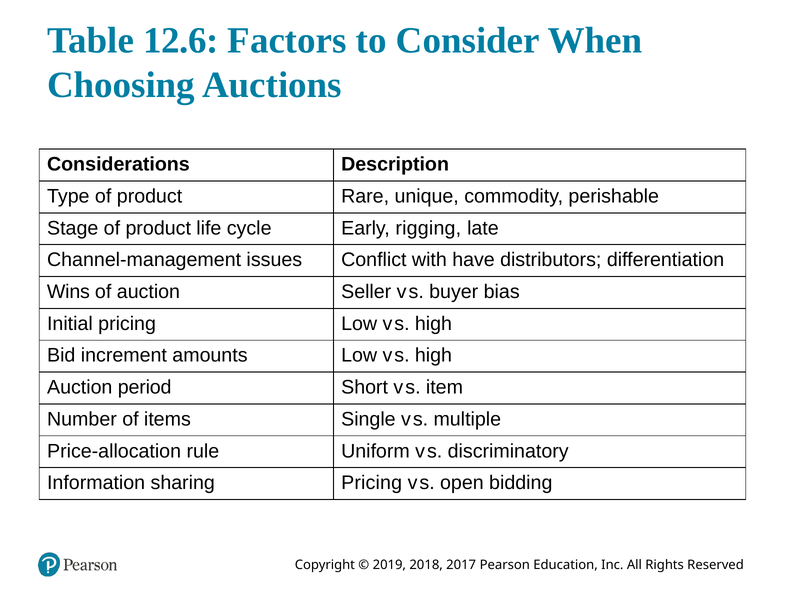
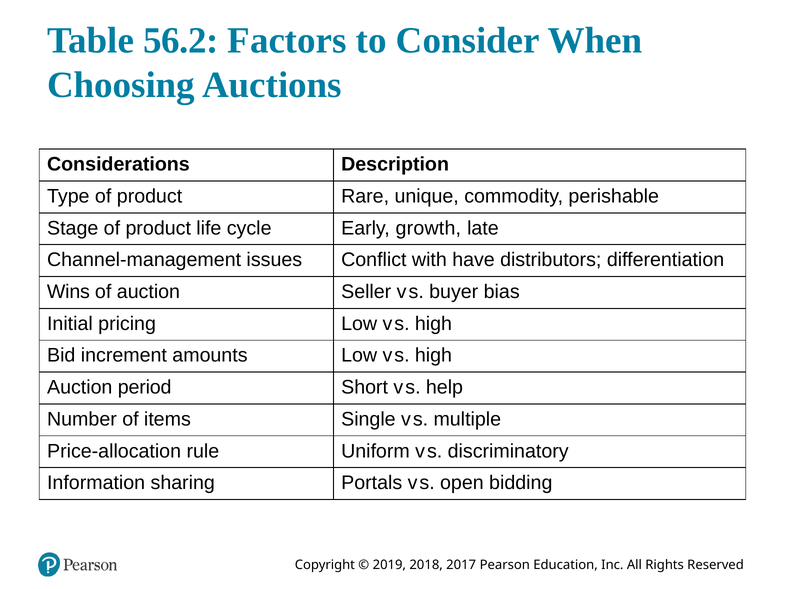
12.6: 12.6 -> 56.2 (181, 41)
rigging: rigging -> growth (428, 228)
item: item -> help (444, 387)
sharing Pricing: Pricing -> Portals (372, 483)
